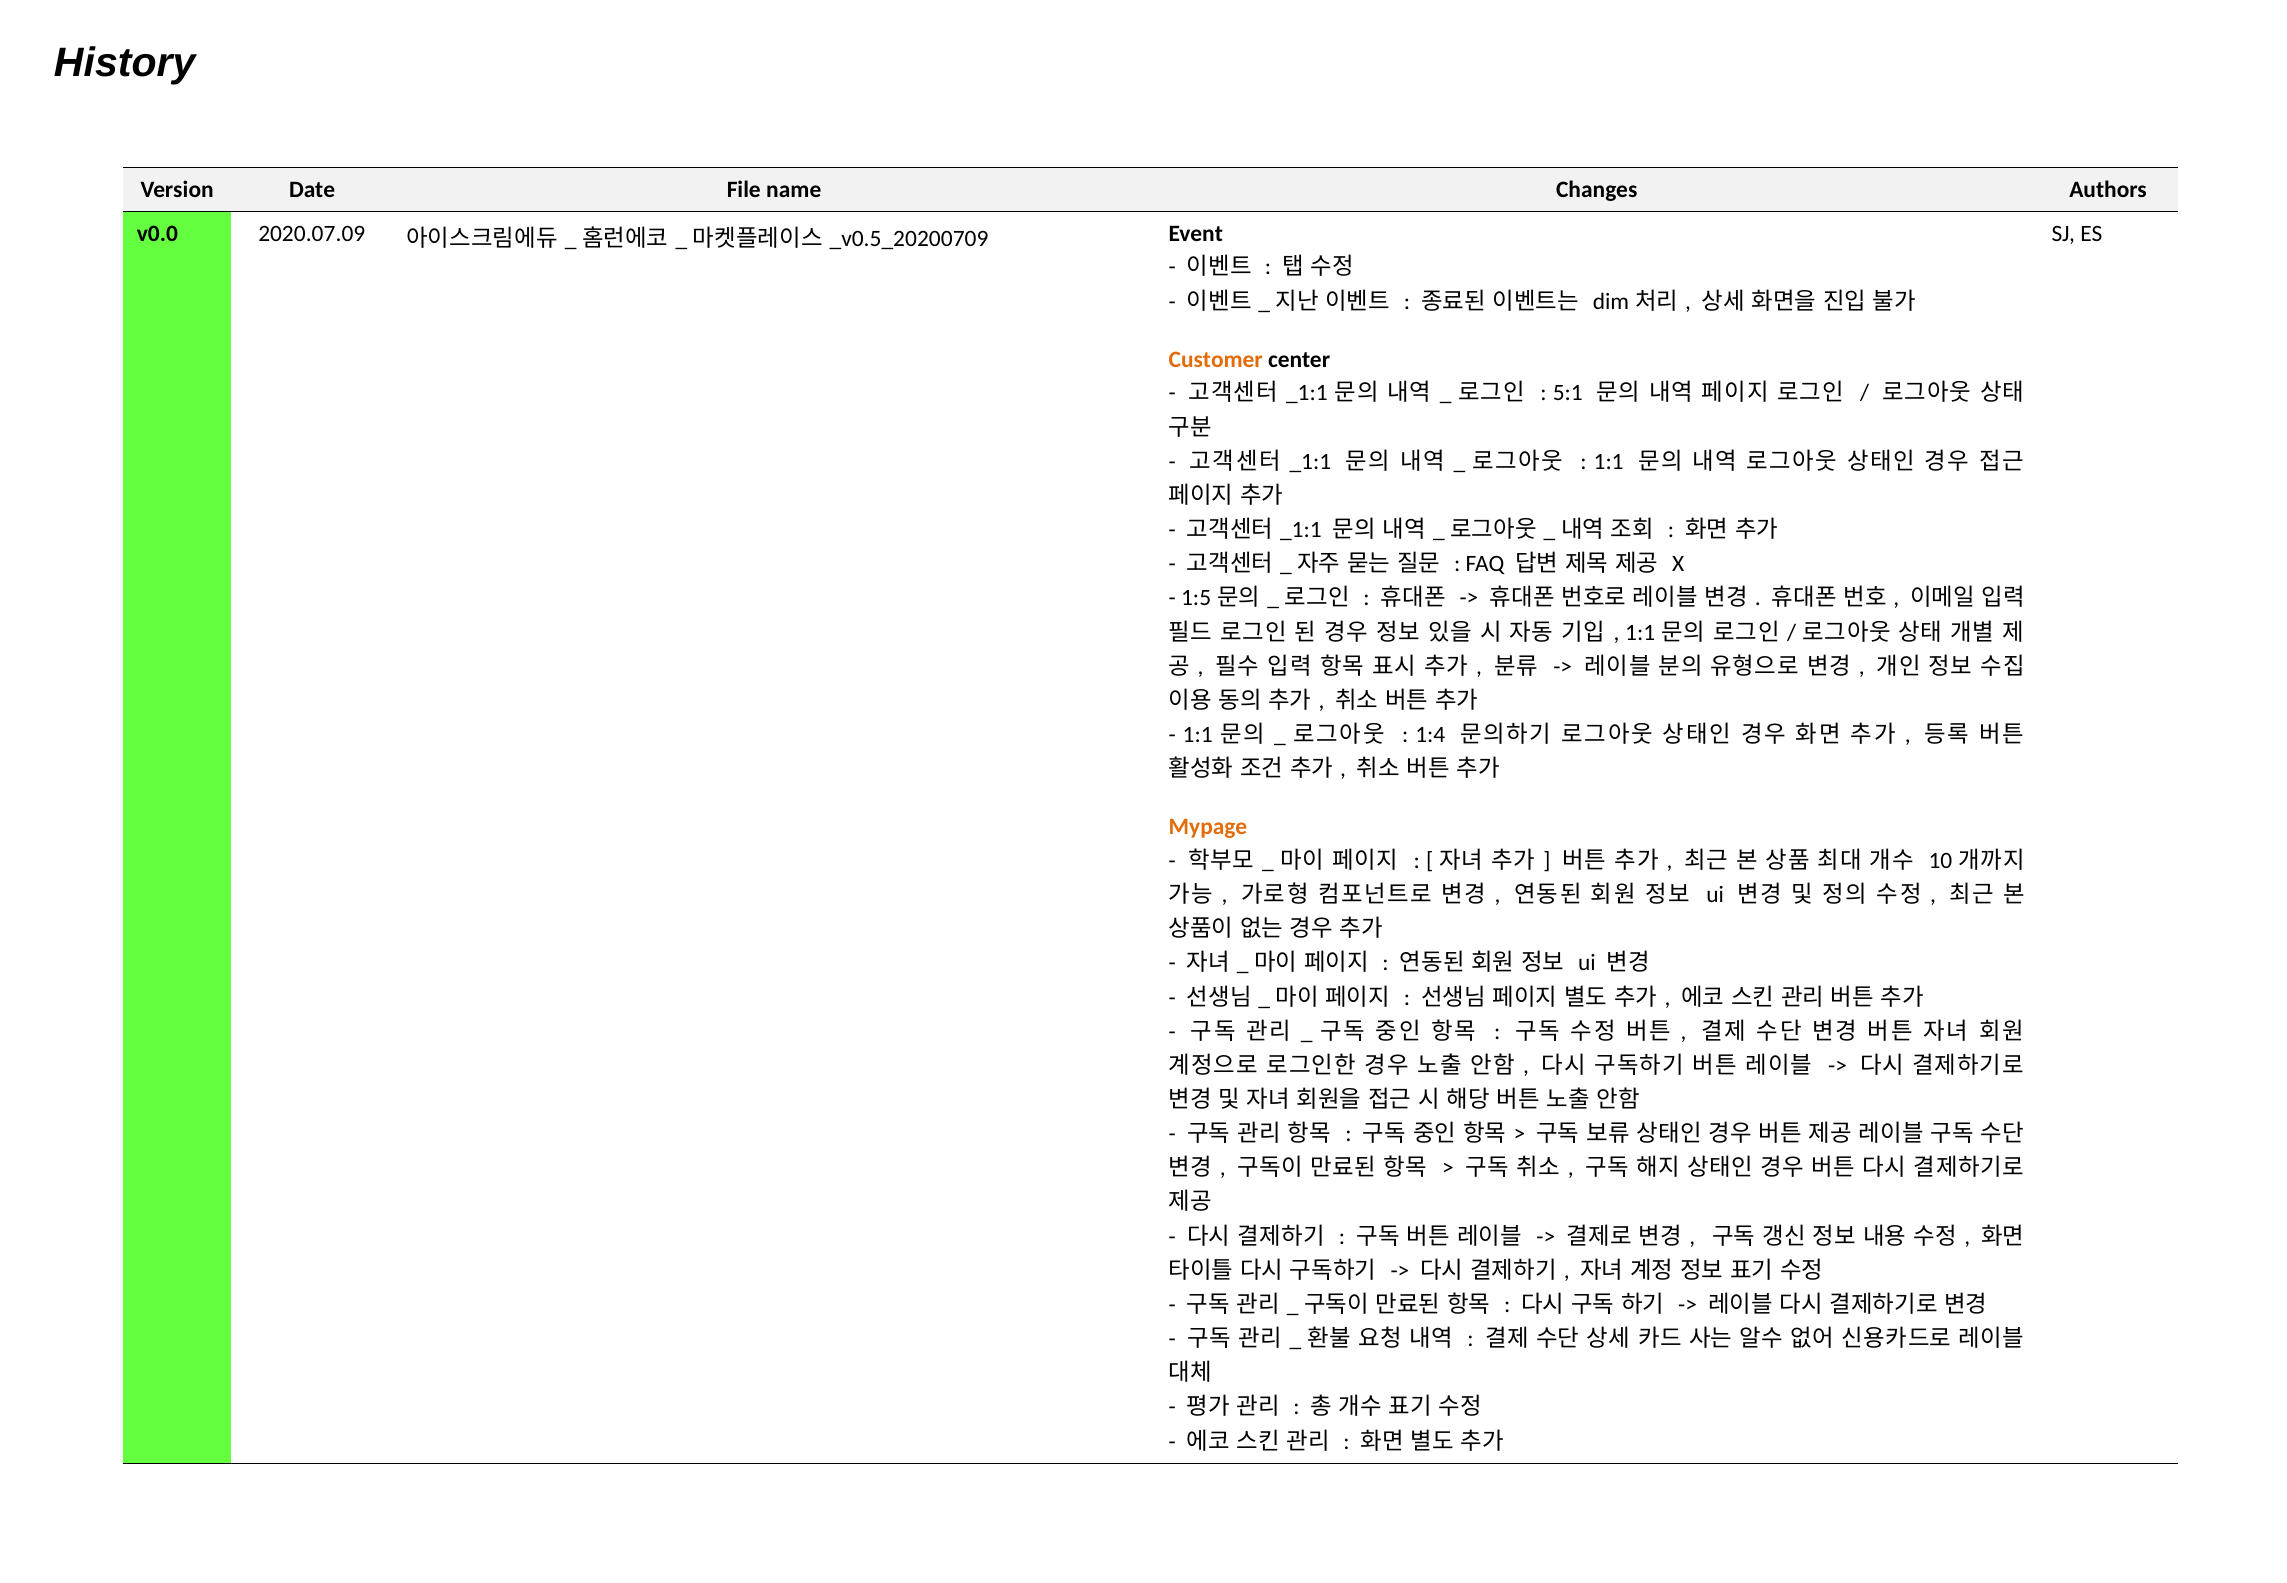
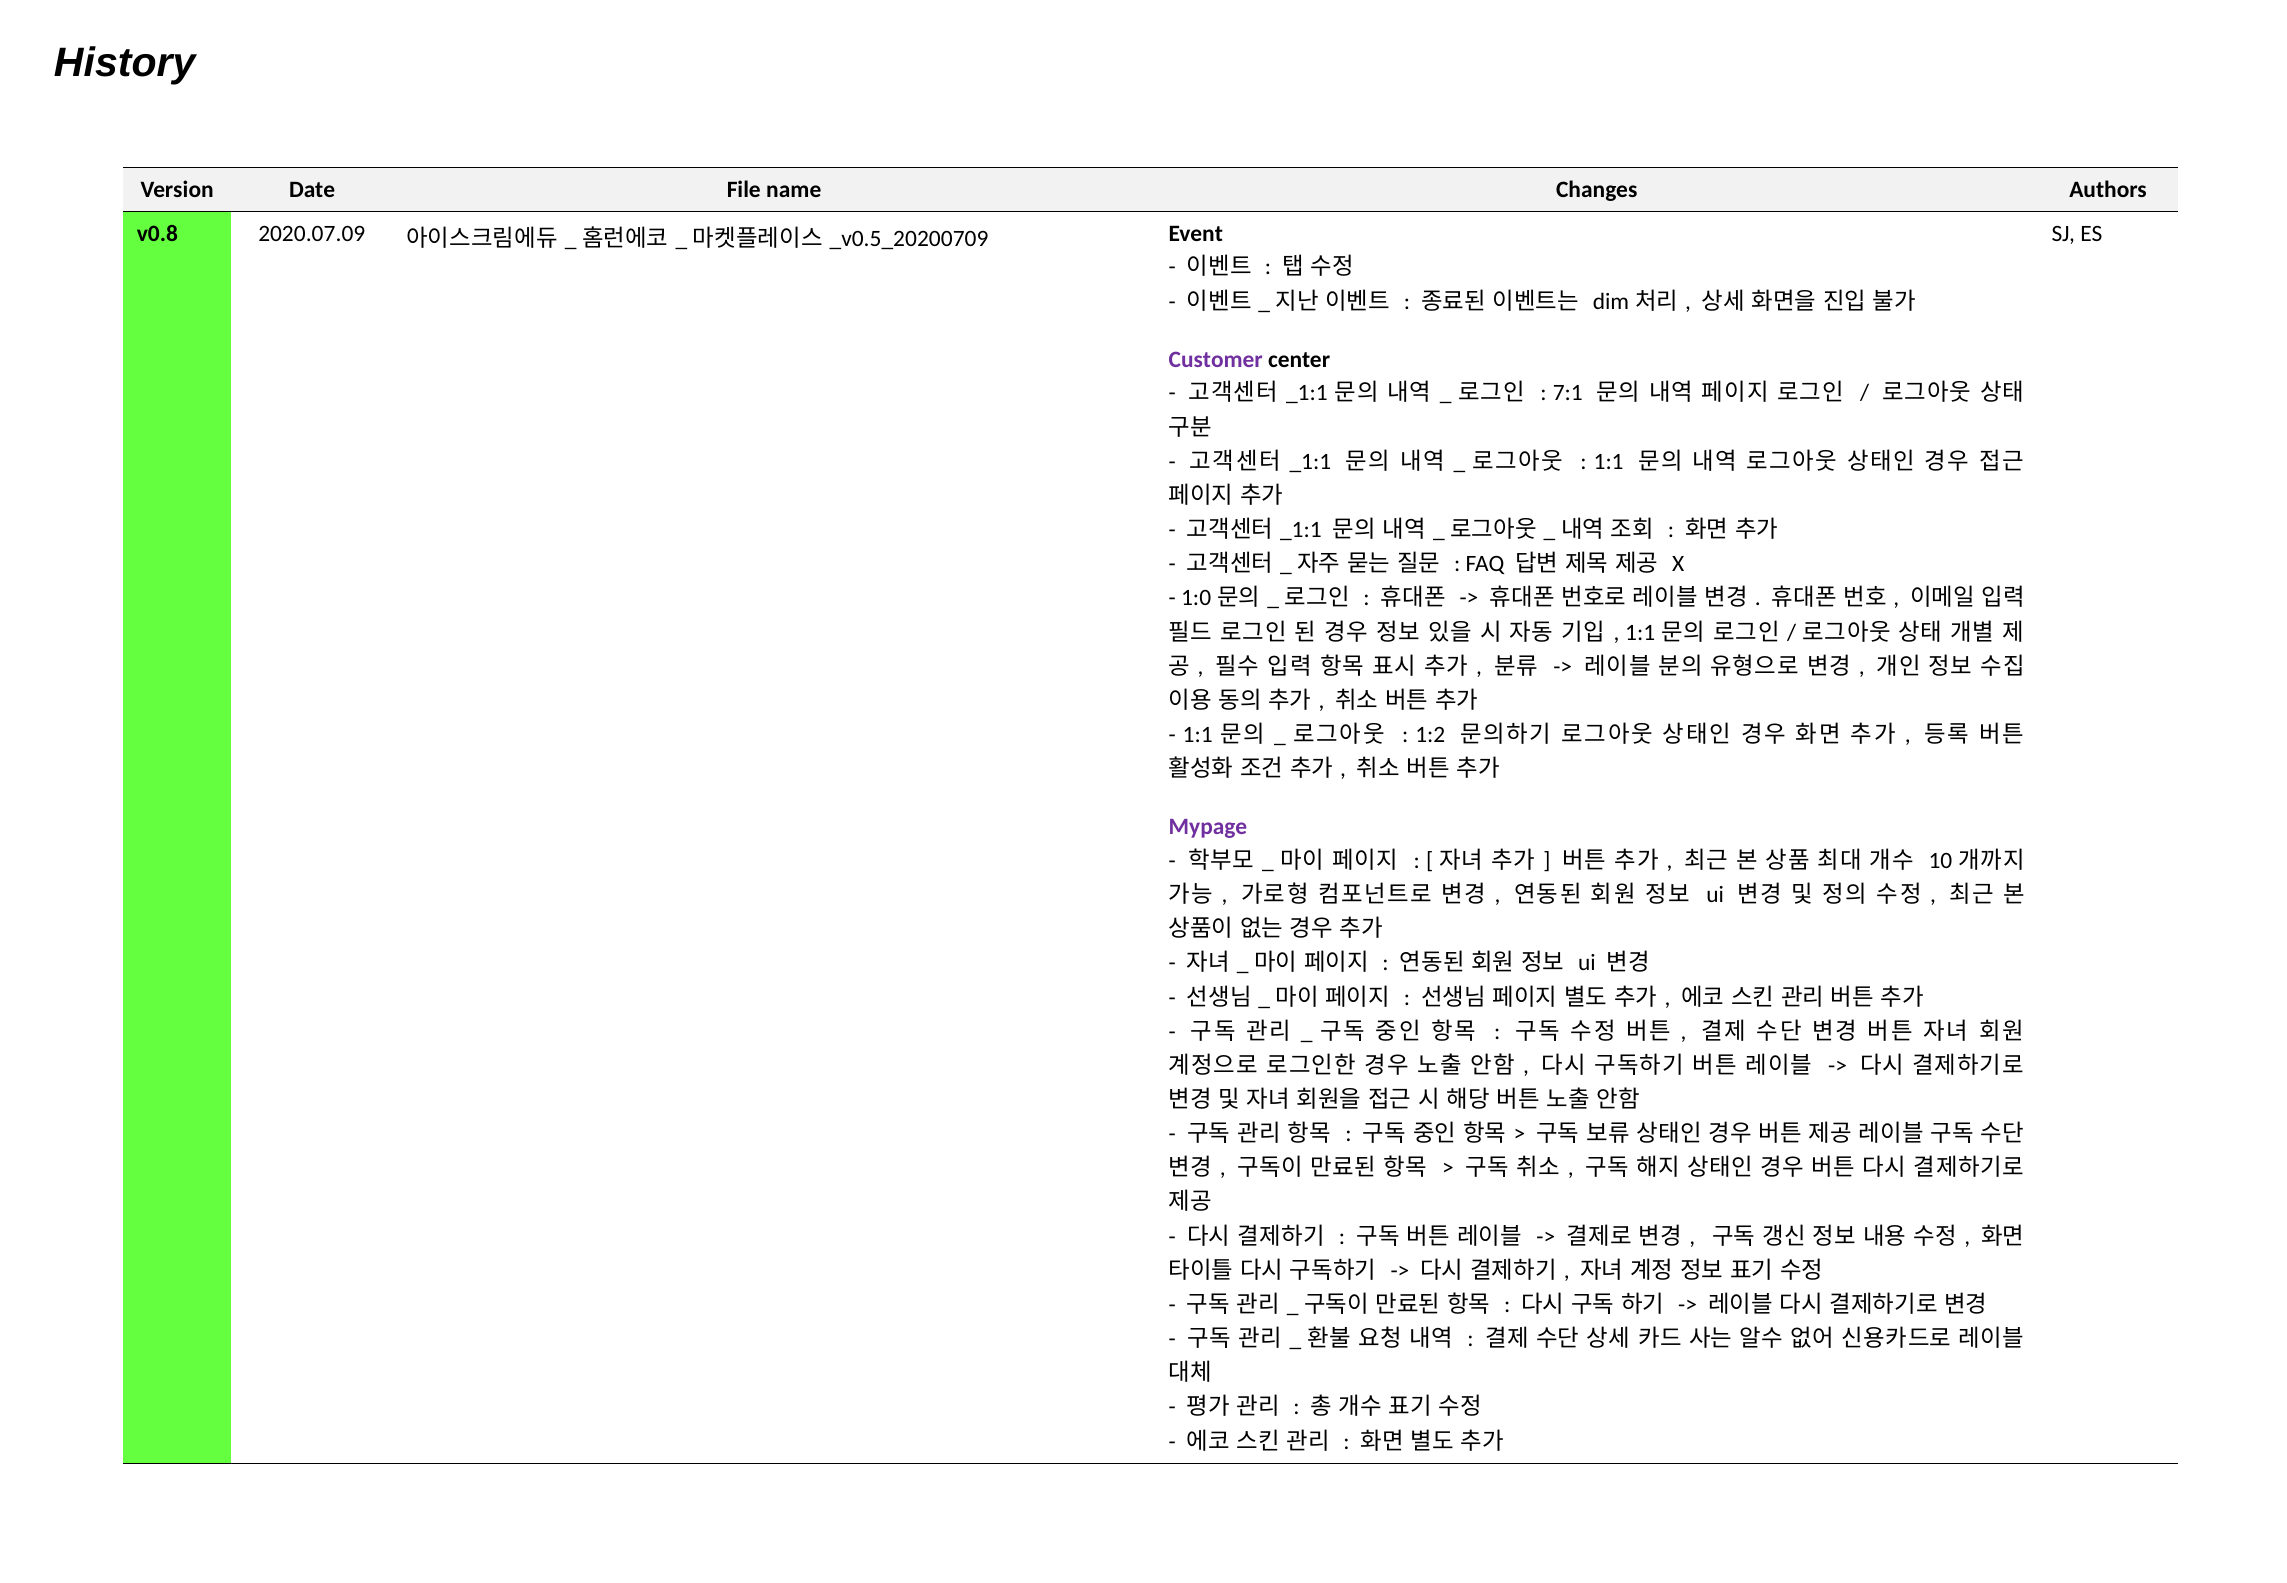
v0.0: v0.0 -> v0.8 (157, 234)
Customer colour: orange -> purple (1216, 360)
5:1: 5:1 -> 7:1 (1568, 393)
1:5: 1:5 -> 1:0 (1196, 598)
1:4: 1:4 -> 1:2 (1430, 735)
Mypage colour: orange -> purple (1208, 827)
